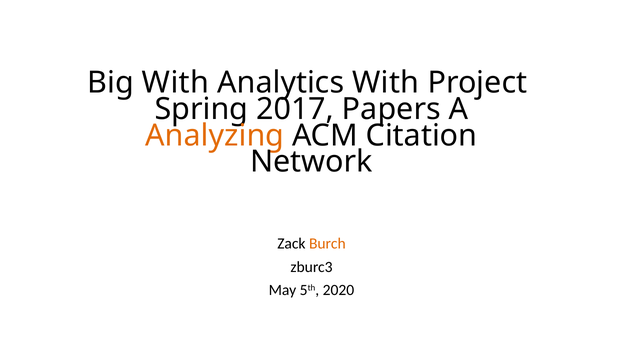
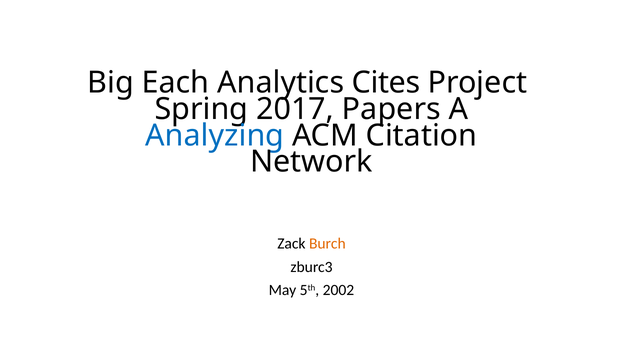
Big With: With -> Each (176, 83)
Analytics With: With -> Cites (386, 83)
Analyzing colour: orange -> blue (215, 135)
2020: 2020 -> 2002 (338, 290)
